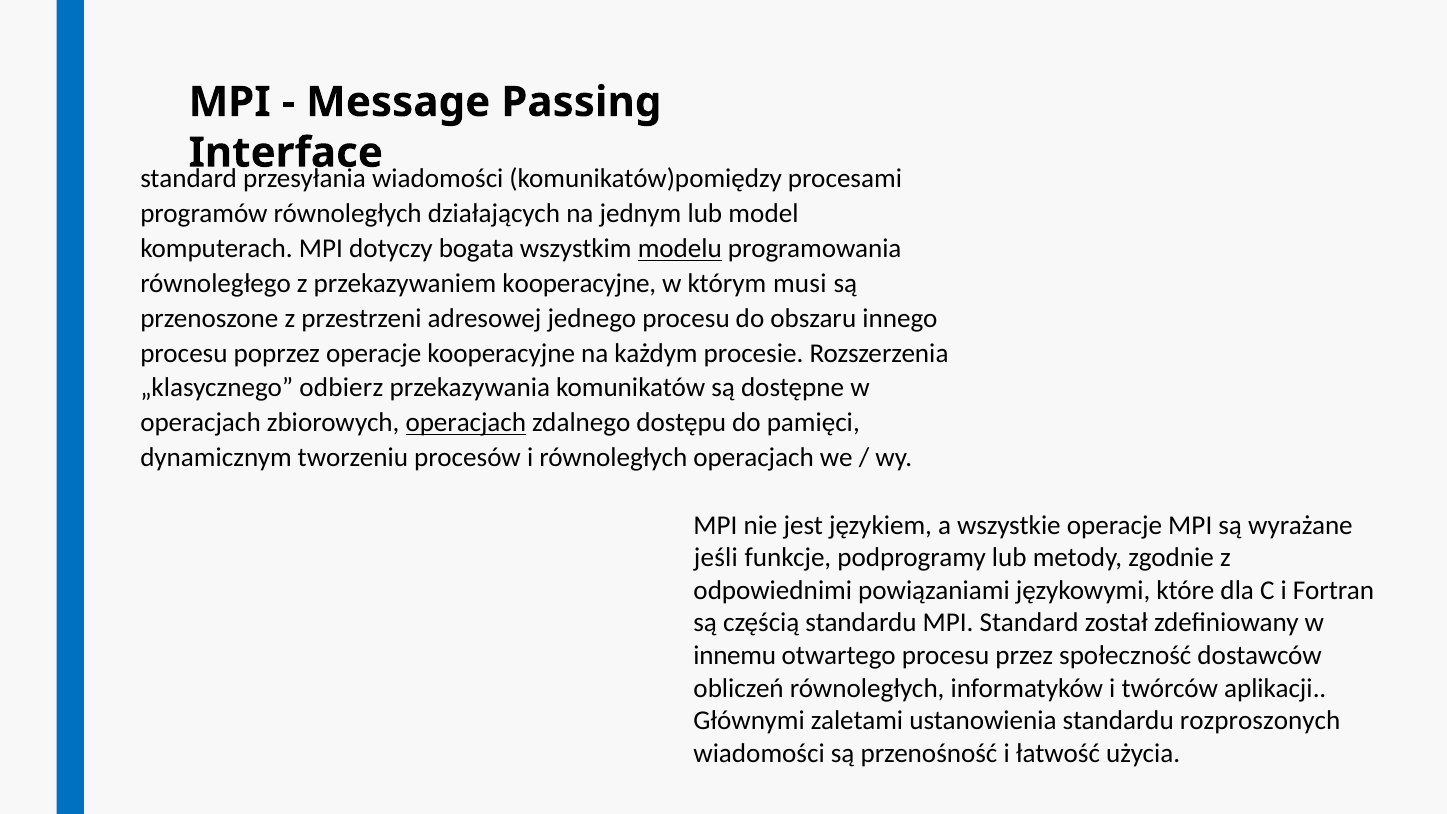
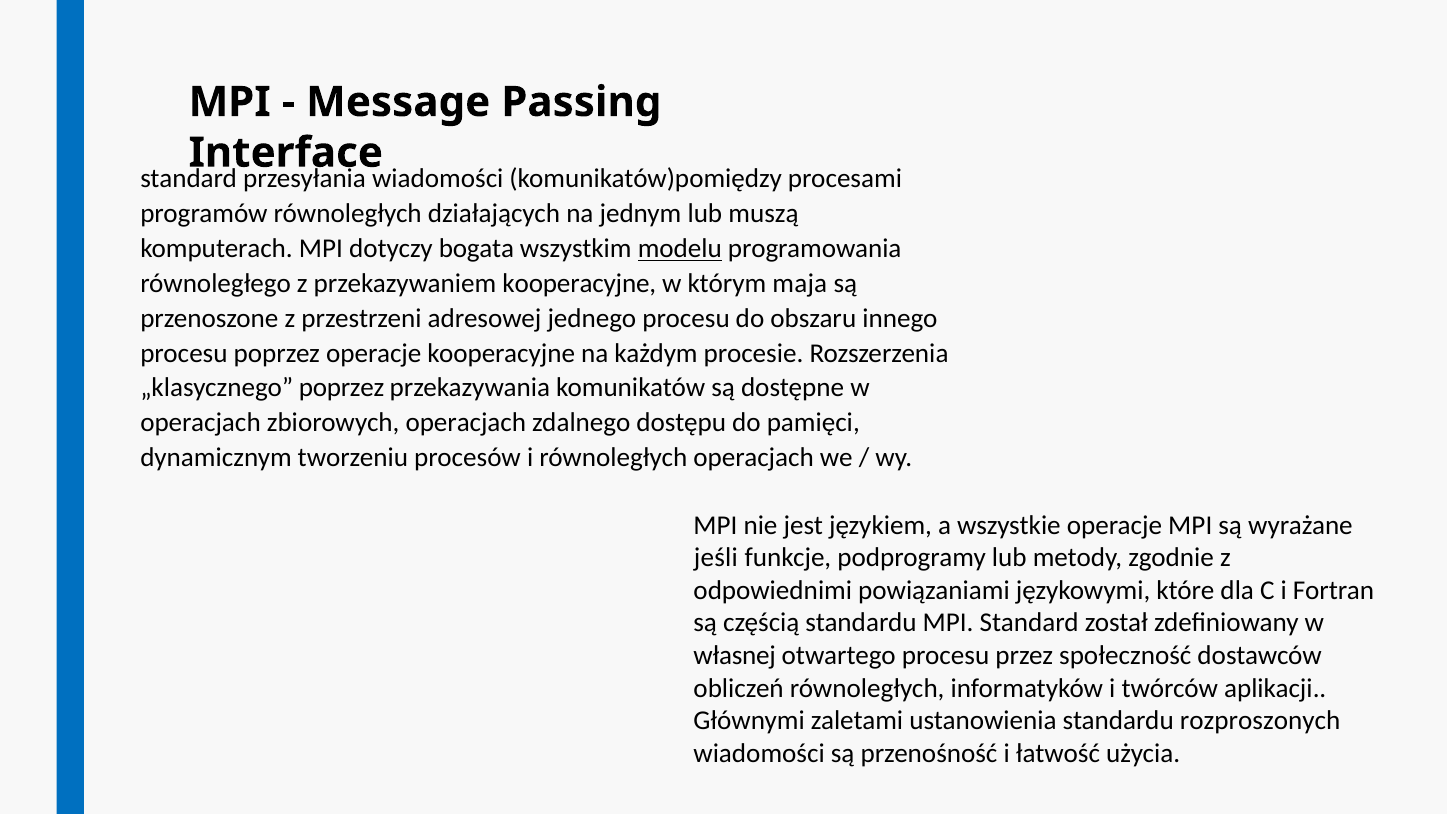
model: model -> muszą (764, 214)
musi: musi -> maja (800, 283)
„klasycznego odbierz: odbierz -> poprzez (342, 388)
operacjach underline: present -> none (466, 423)
innemu: innemu -> własnej (735, 656)
